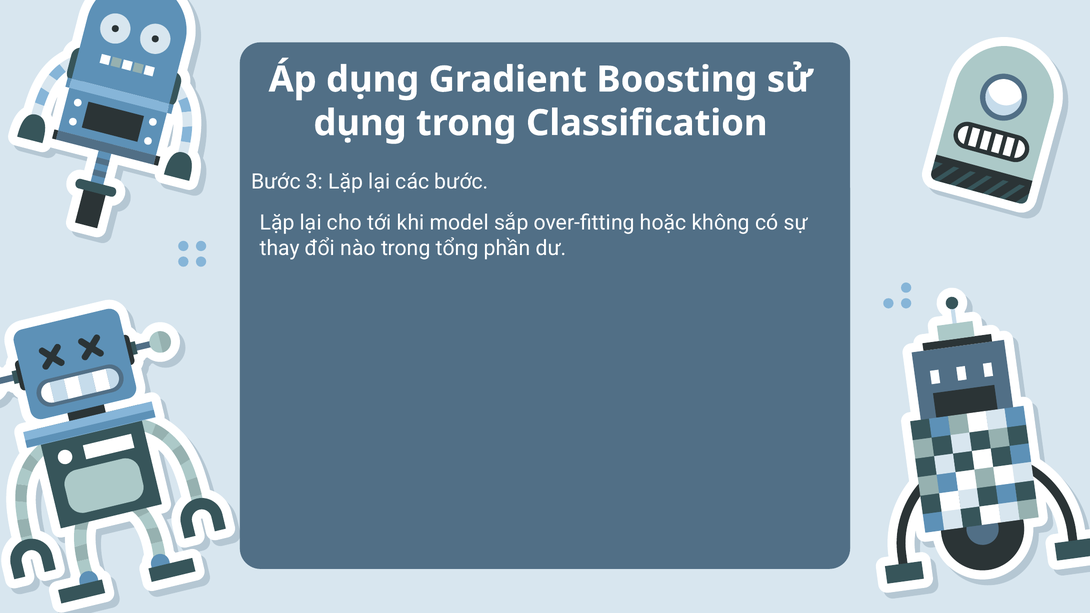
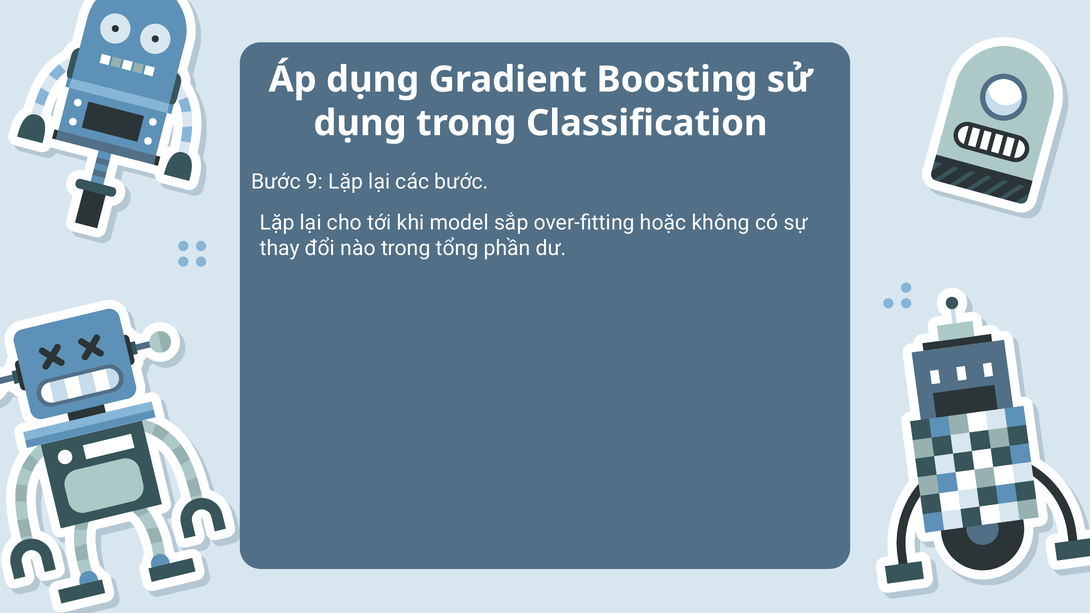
3: 3 -> 9 (314, 182)
